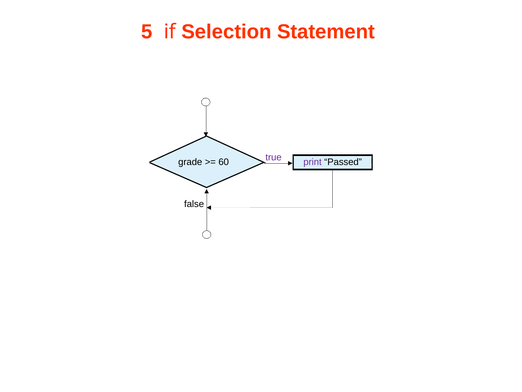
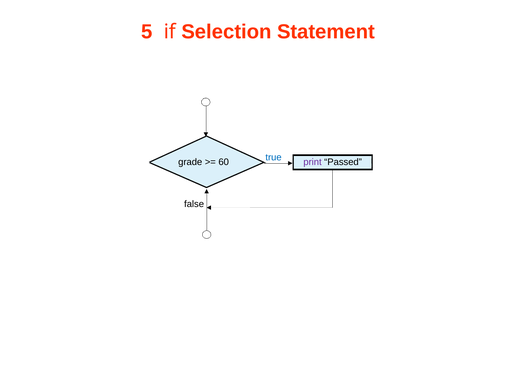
true colour: purple -> blue (274, 157)
